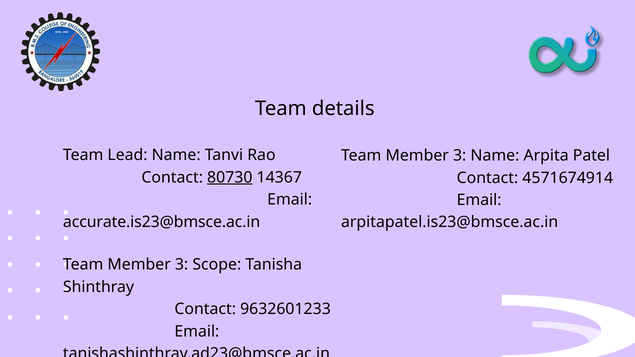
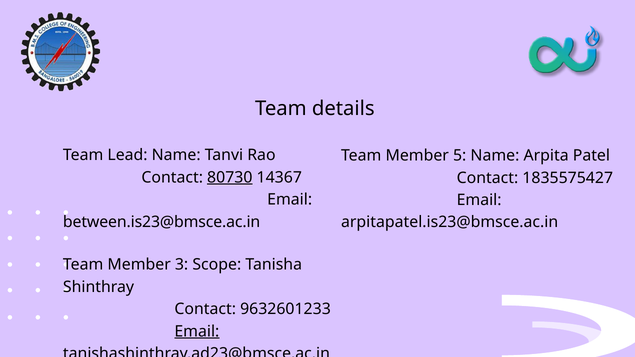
3: 3 -> 5 (460, 156)
4571674914: 4571674914 -> 1835575427 (568, 178)
accurate.is23@bmsce.ac.in: accurate.is23@bmsce.ac.in -> between.is23@bmsce.ac.in (162, 222)
Email underline: none -> present (197, 332)
